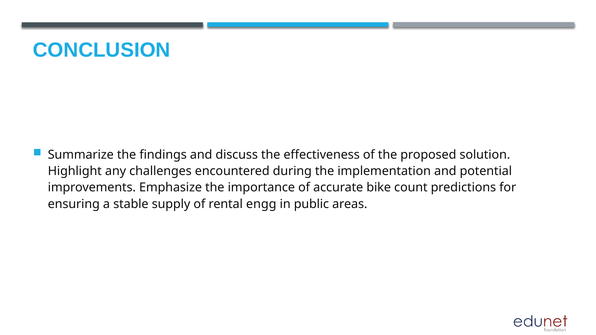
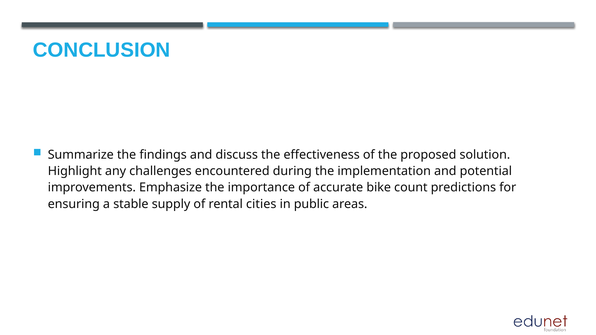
engg: engg -> cities (261, 204)
